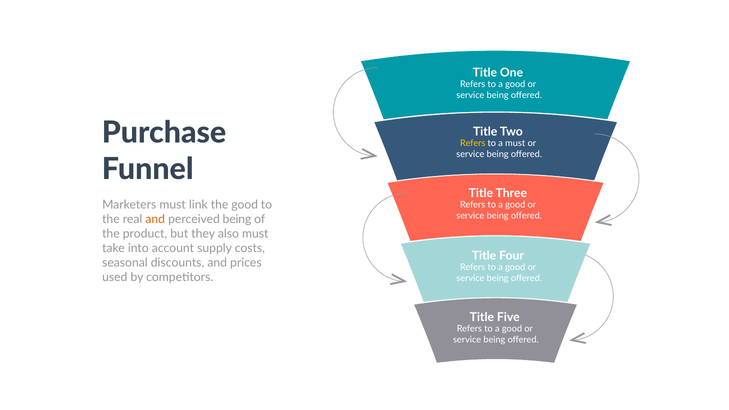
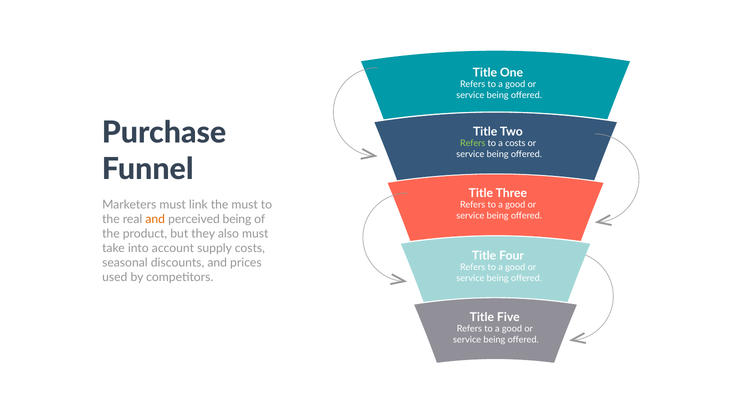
Refers colour: yellow -> light green (473, 143)
a must: must -> costs (515, 143)
the good: good -> must (245, 205)
